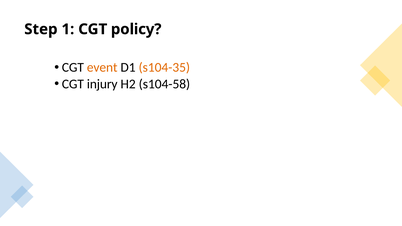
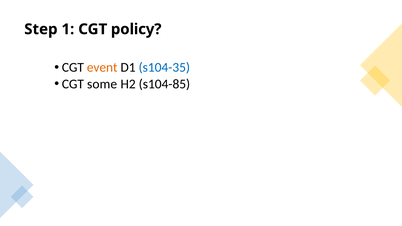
s104-35 colour: orange -> blue (164, 67)
injury: injury -> some (102, 84)
s104-58: s104-58 -> s104-85 (164, 84)
